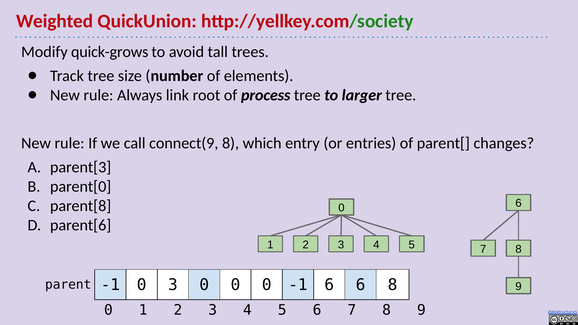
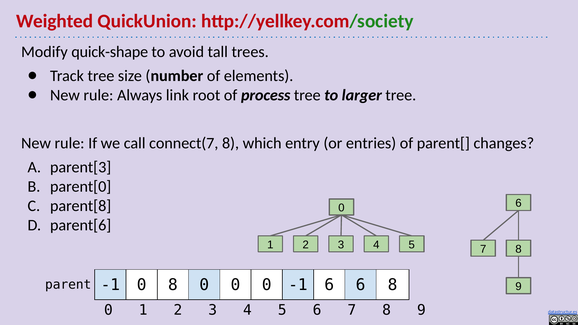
quick-grows: quick-grows -> quick-shape (110, 52)
connect(9: connect(9 -> connect(7 (184, 143)
0 3: 3 -> 8 (173, 285)
